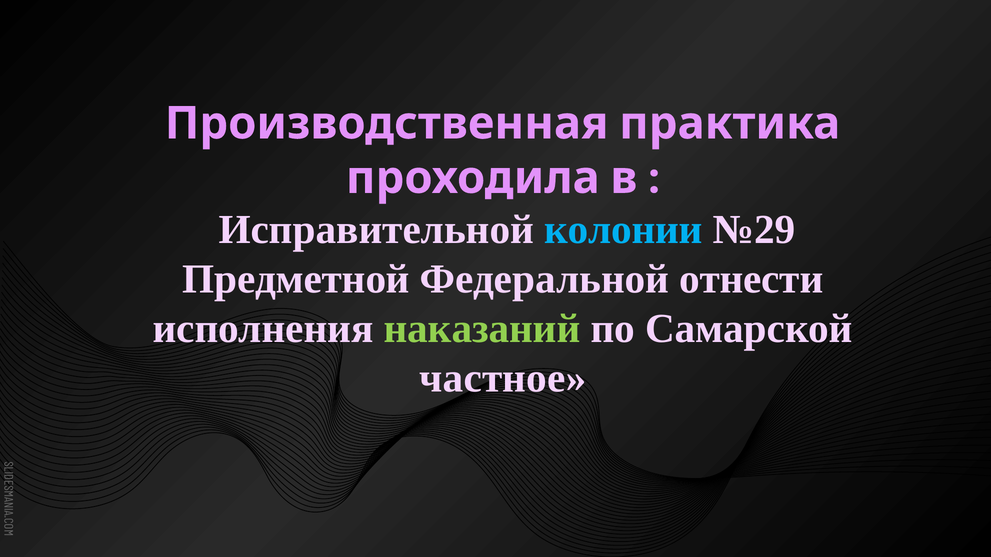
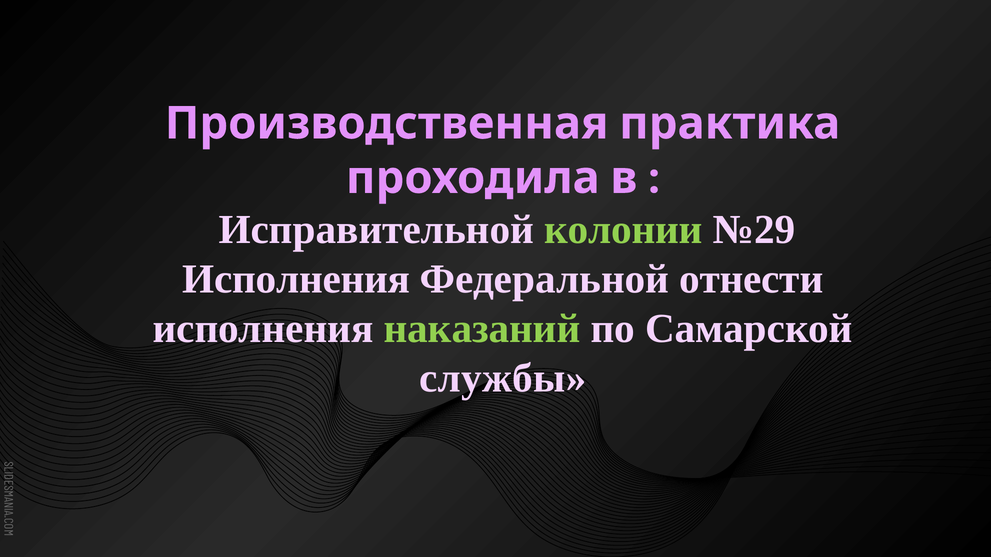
колонии colour: light blue -> light green (623, 230)
Предметной: Предметной -> Исполнения (296, 279)
частное: частное -> службы (503, 378)
